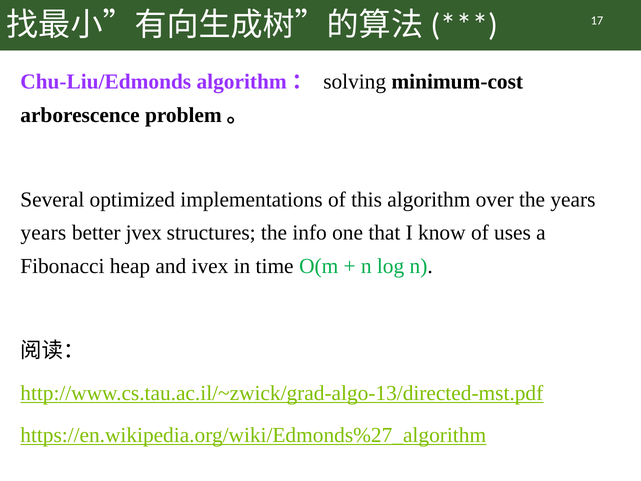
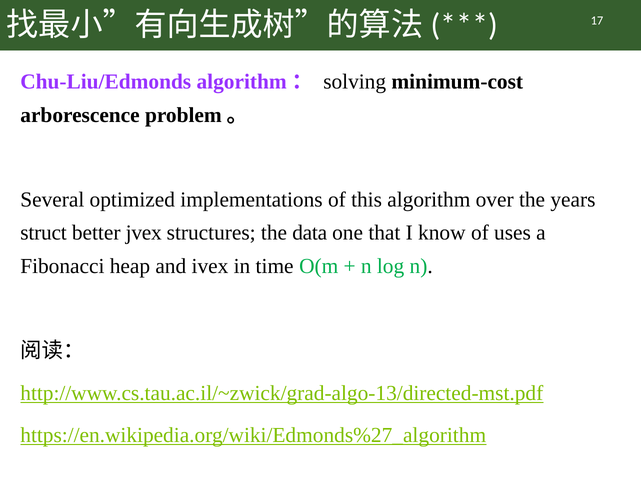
years: years -> struct (44, 233)
info: info -> data (310, 233)
